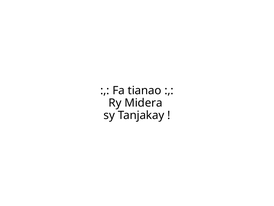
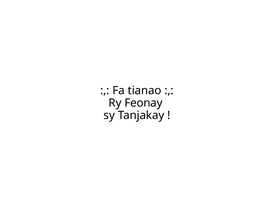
Midera: Midera -> Feonay (143, 103)
